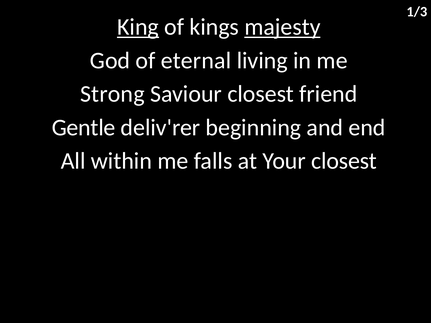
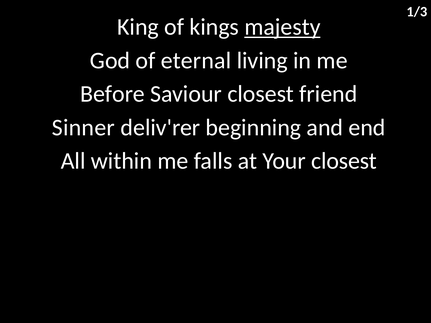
King underline: present -> none (138, 27)
Strong: Strong -> Before (112, 94)
Gentle: Gentle -> Sinner (83, 128)
